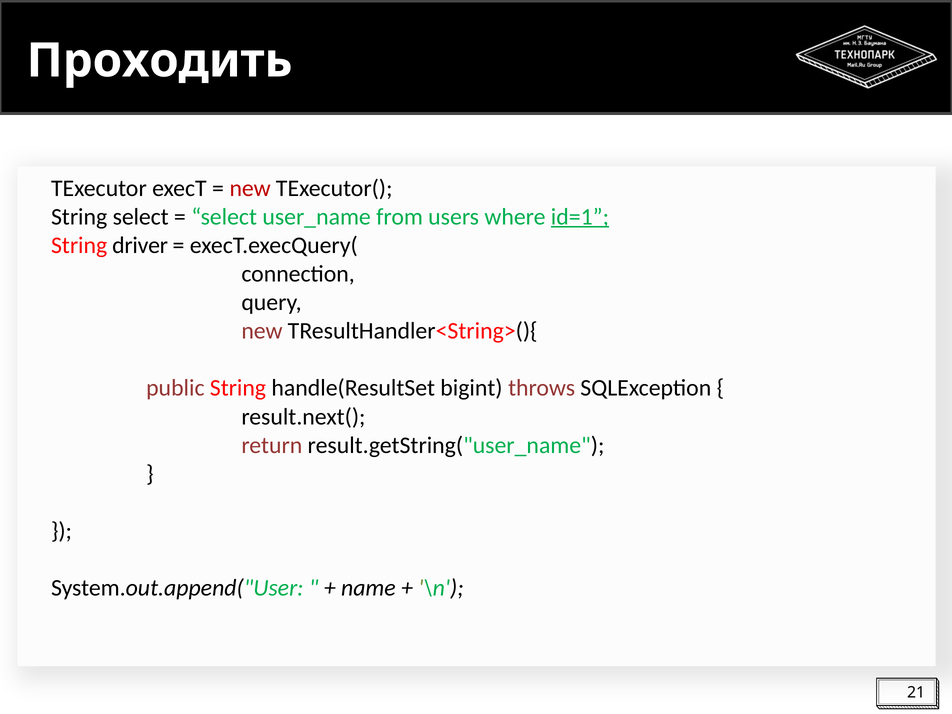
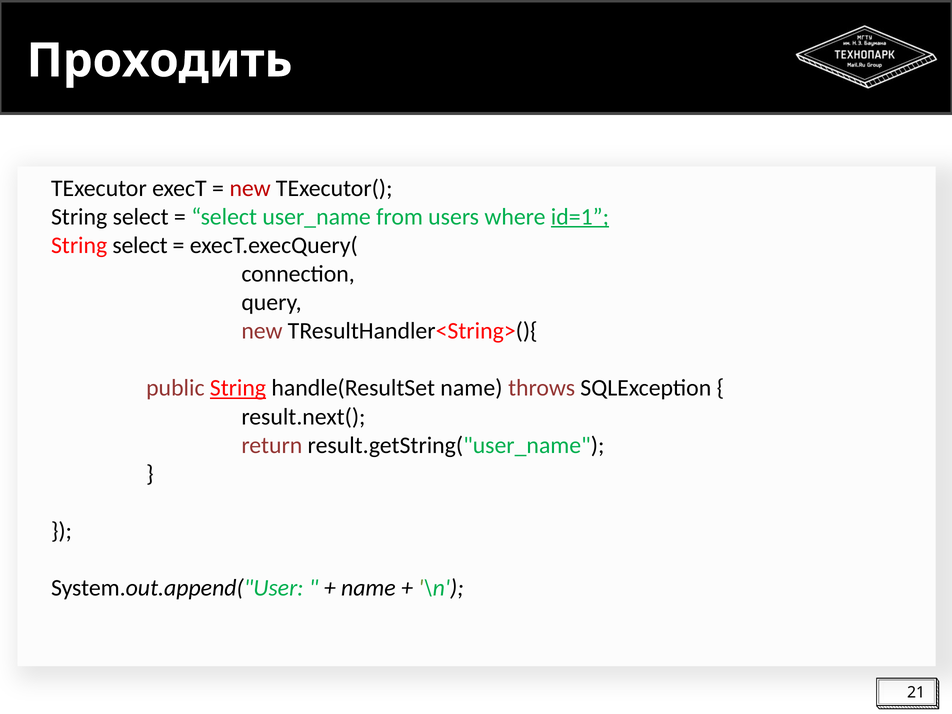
driver: driver -> select (140, 245)
String underline: none -> present (238, 388)
handle(ResultSet bigint: bigint -> name (471, 388)
